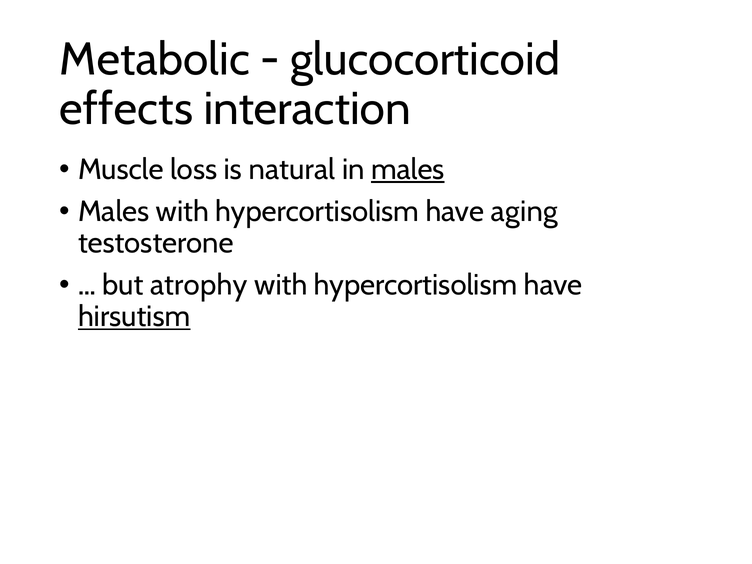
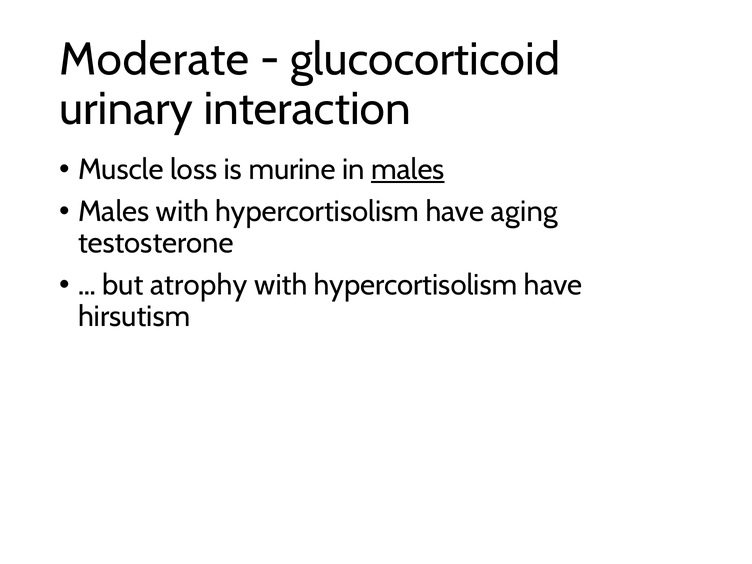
Metabolic: Metabolic -> Moderate (154, 59)
effects: effects -> urinary (126, 109)
natural: natural -> murine (292, 170)
hirsutism underline: present -> none (134, 317)
